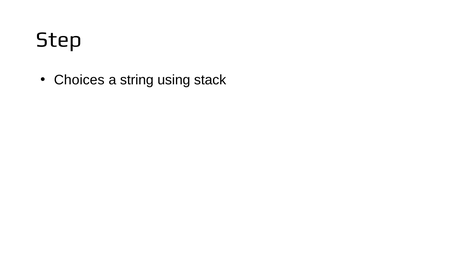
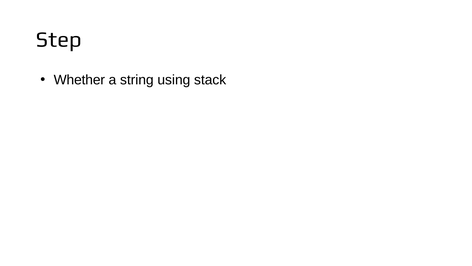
Choices: Choices -> Whether (79, 80)
